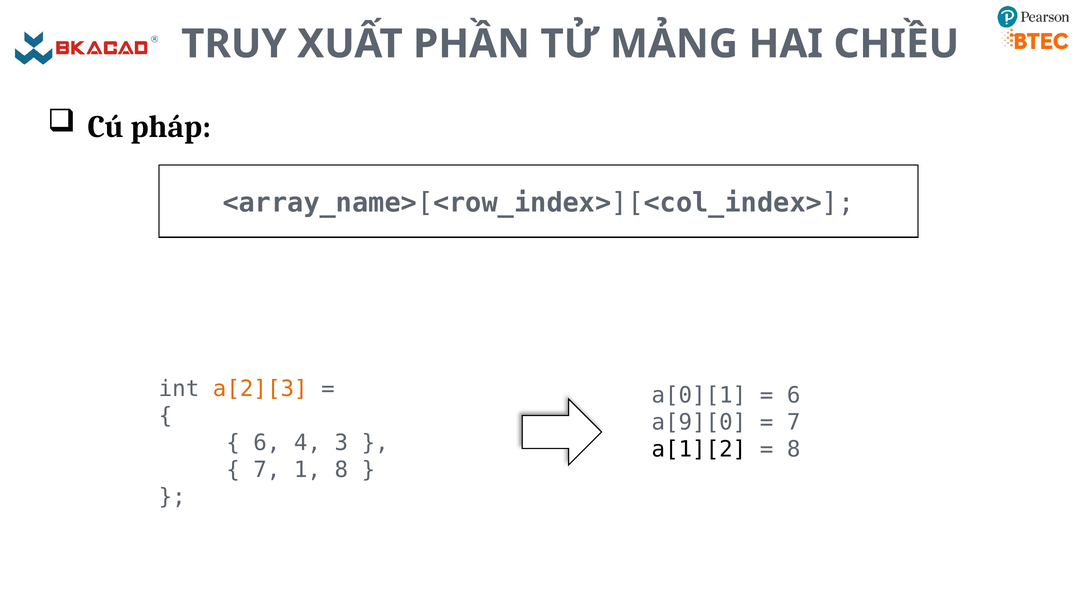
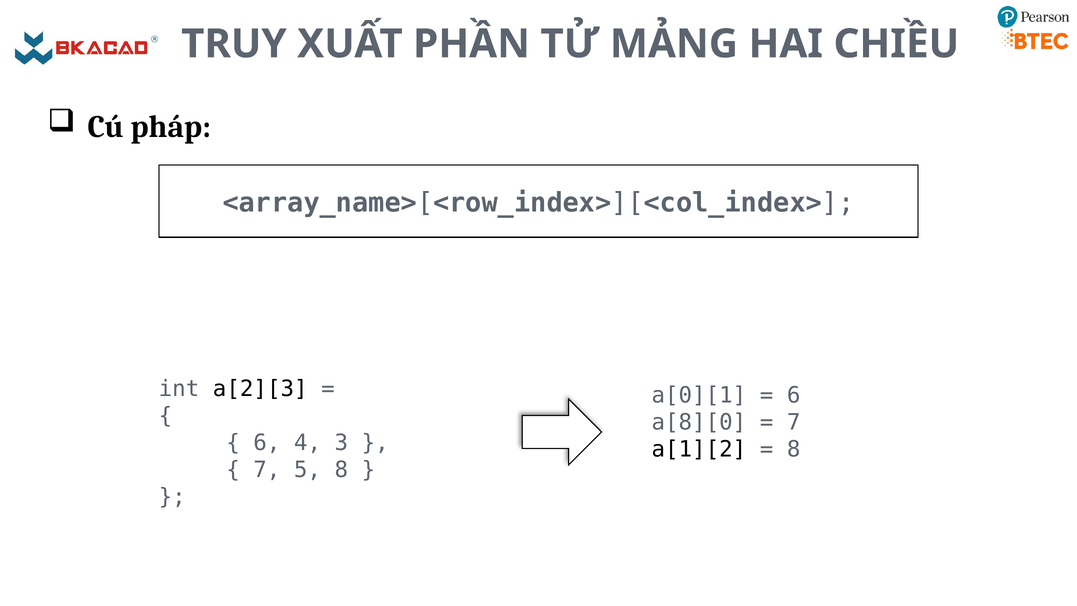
a[2][3 colour: orange -> black (260, 389)
a[9][0: a[9][0 -> a[8][0 (699, 422)
1: 1 -> 5 (307, 470)
